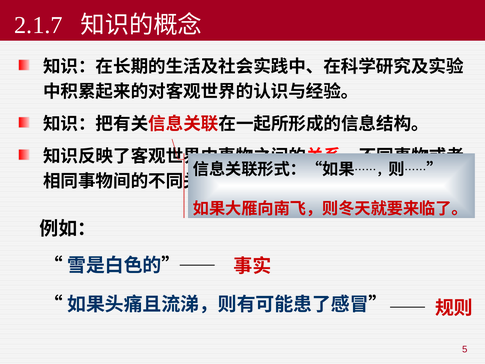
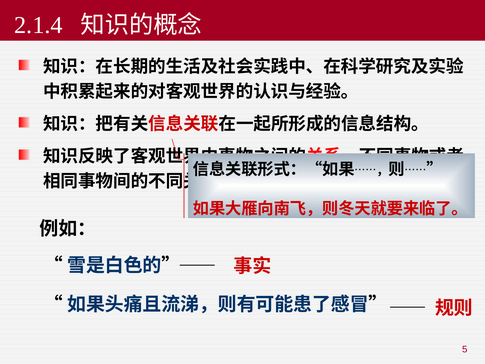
2.1.7: 2.1.7 -> 2.1.4 (38, 25)
